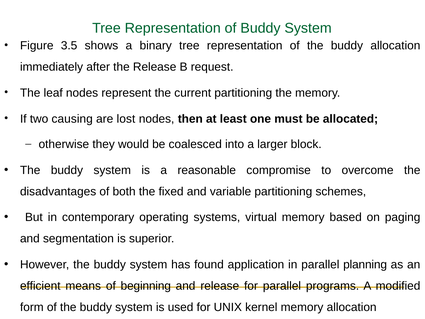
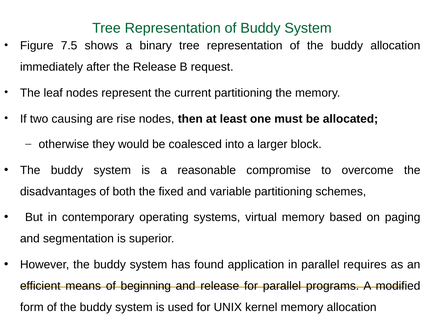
3.5: 3.5 -> 7.5 (69, 45)
lost: lost -> rise (126, 119)
planning: planning -> requires (365, 264)
